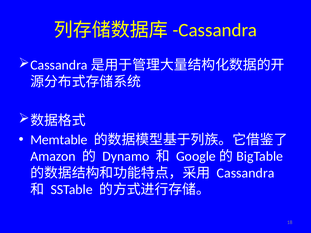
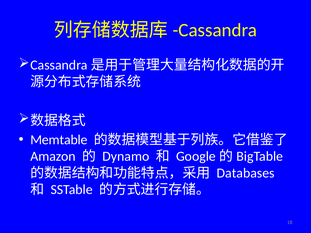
Cassandra: Cassandra -> Databases (246, 173)
